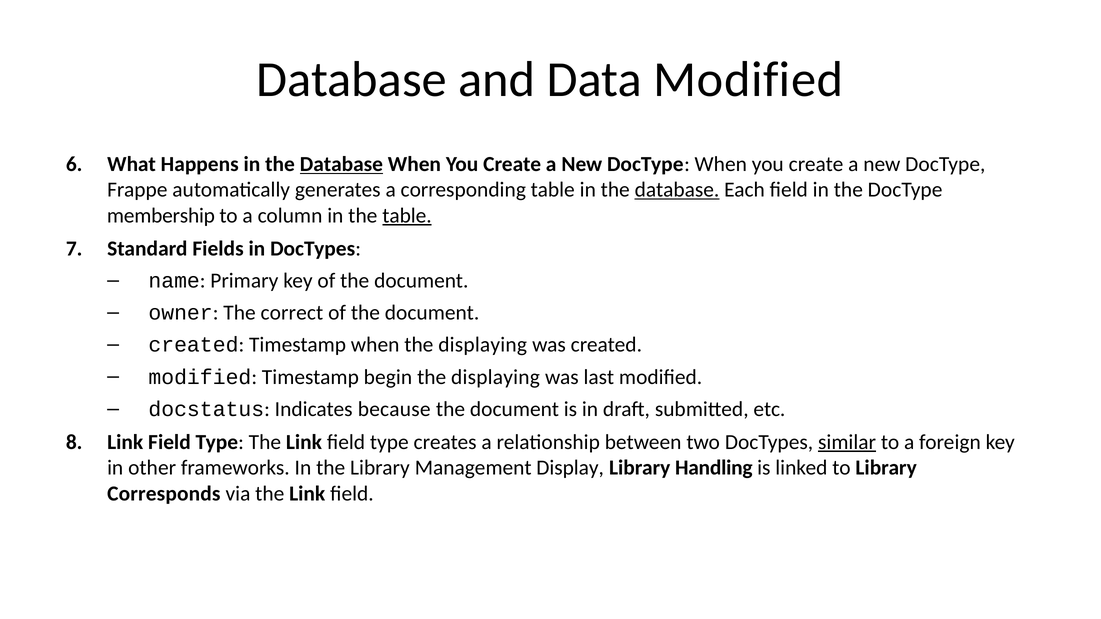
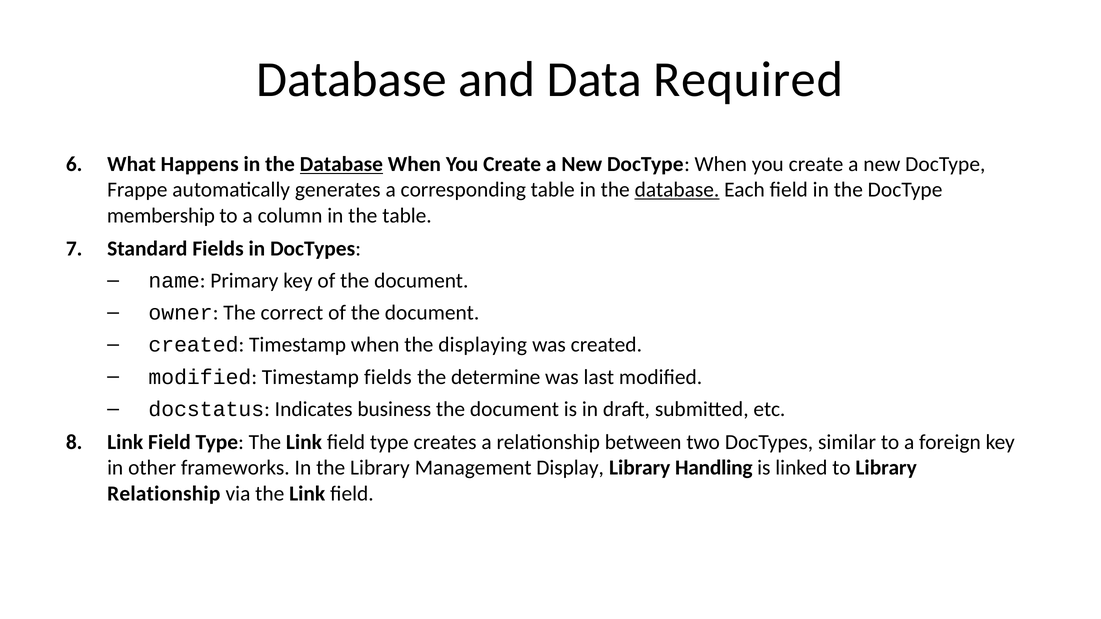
Data Modified: Modified -> Required (748, 80)
table underline: present -> none (407, 216)
Timestamp begin: begin -> fields (388, 377)
displaying: displaying -> determine (496, 377)
because: because -> business (394, 409)
similar underline: present -> none (847, 442)
Corresponds: Corresponds -> Relationship (164, 494)
